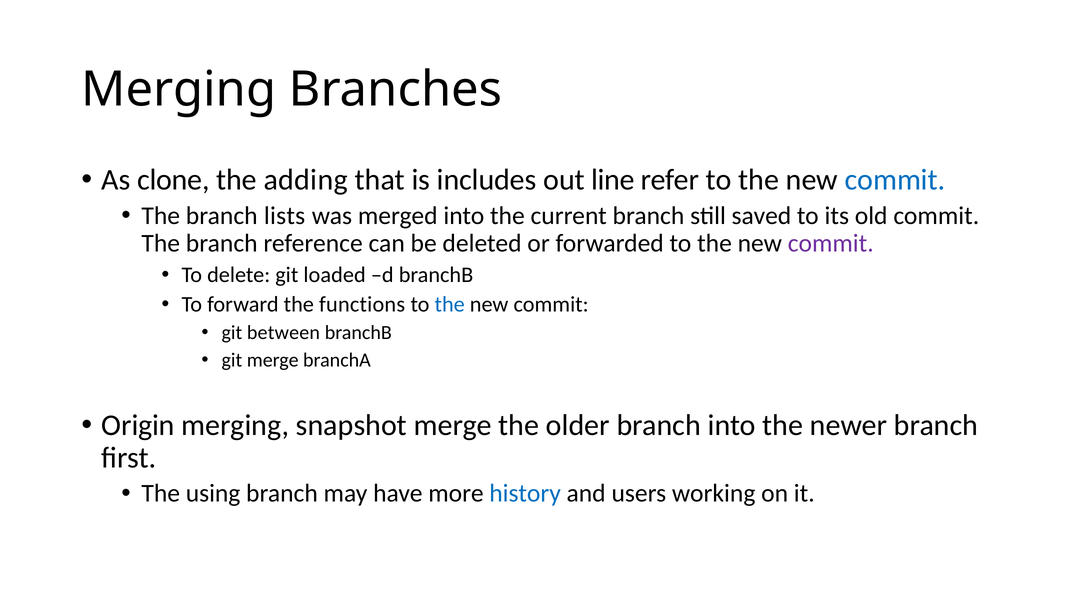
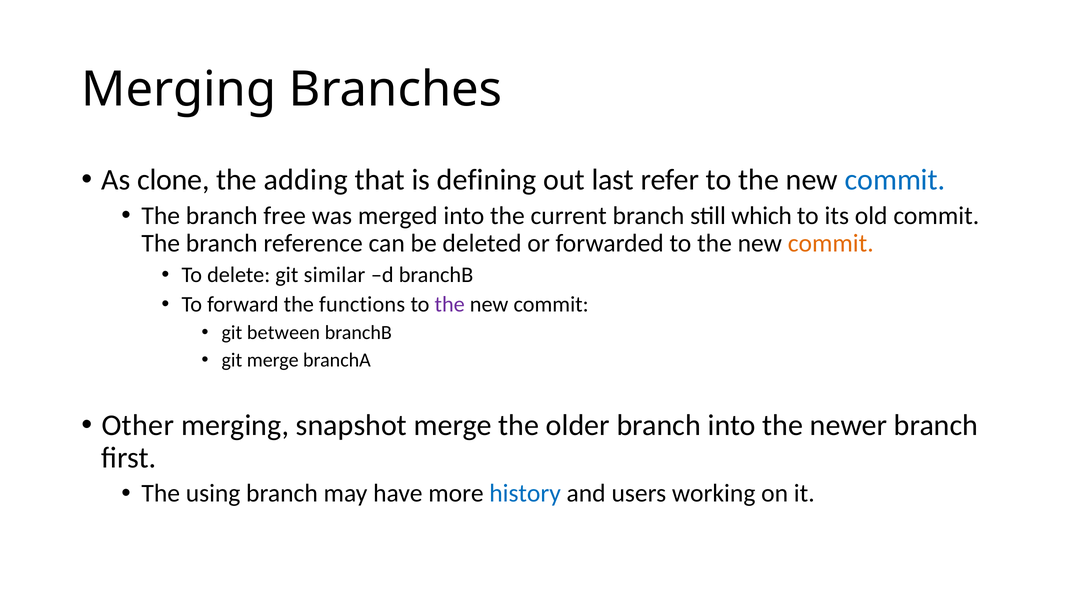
includes: includes -> defining (487, 180)
line: line -> last (613, 180)
lists: lists -> free (285, 216)
saved: saved -> which (762, 216)
commit colour: purple -> orange (831, 243)
loaded: loaded -> similar (335, 275)
the colour: blue -> purple (450, 304)
Origin: Origin -> Other (138, 425)
